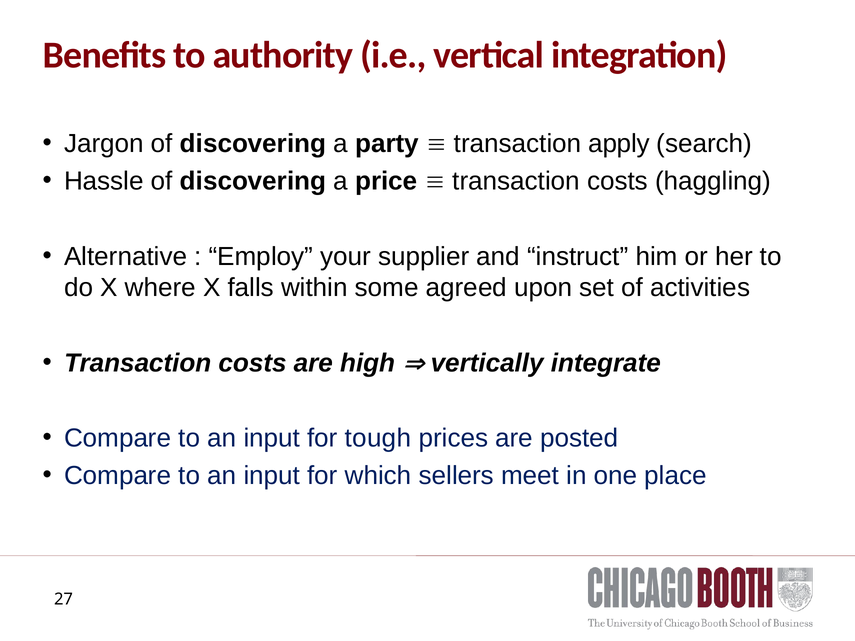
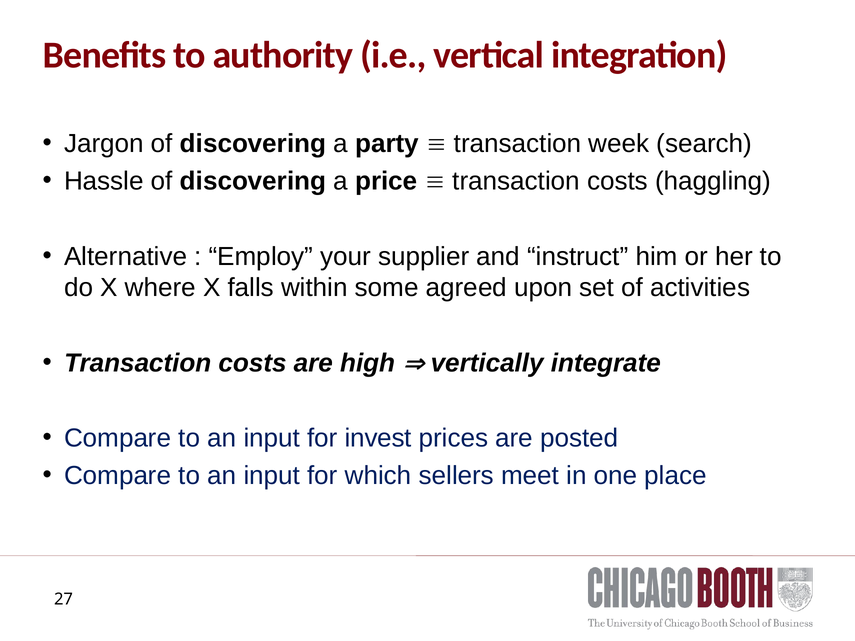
apply: apply -> week (619, 144)
tough: tough -> invest (378, 438)
